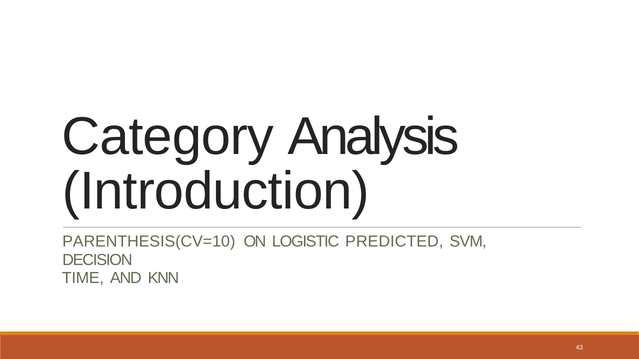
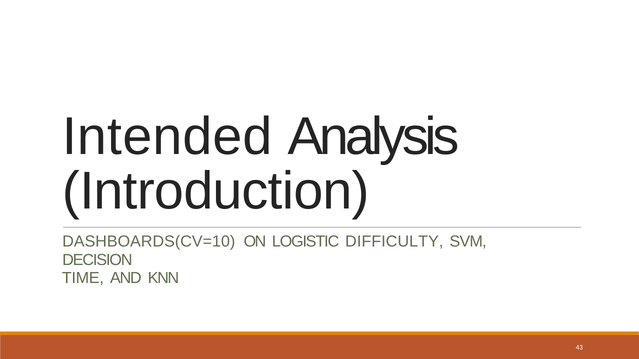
Category: Category -> Intended (167, 137)
PARENTHESIS(CV=10: PARENTHESIS(CV=10 -> DASHBOARDS(CV=10 (149, 242)
PREDICTED: PREDICTED -> DIFFICULTY (394, 242)
